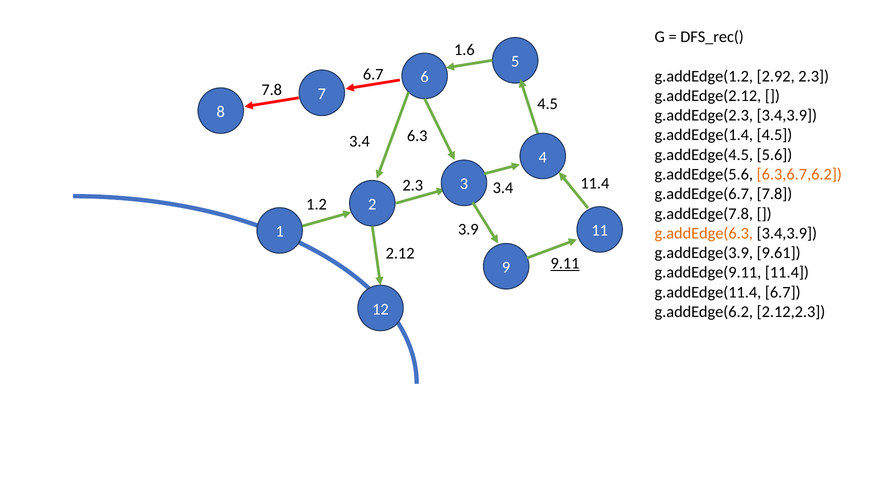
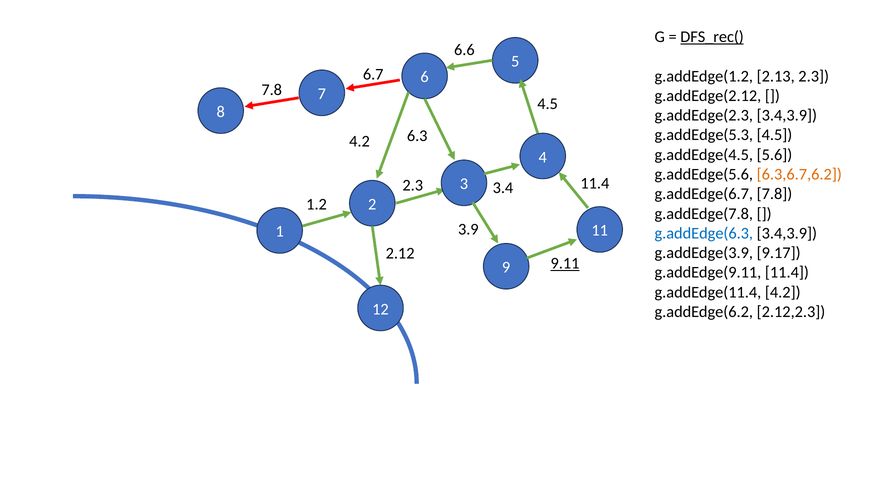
DFS_rec( underline: none -> present (712, 37)
1.6: 1.6 -> 6.6 (464, 50)
2.92: 2.92 -> 2.13 (776, 76)
g.addEdge(1.4: g.addEdge(1.4 -> g.addEdge(5.3 (704, 135)
3.4: 3.4 -> 4.2 (360, 141)
g.addEdge(6.3 colour: orange -> blue (704, 233)
9.61: 9.61 -> 9.17 (779, 253)
g.addEdge(11.4 6.7: 6.7 -> 4.2 (783, 292)
